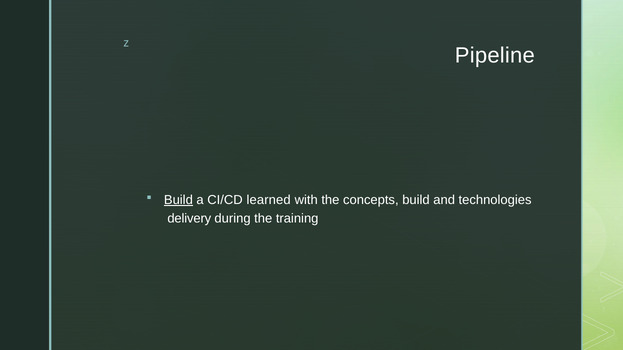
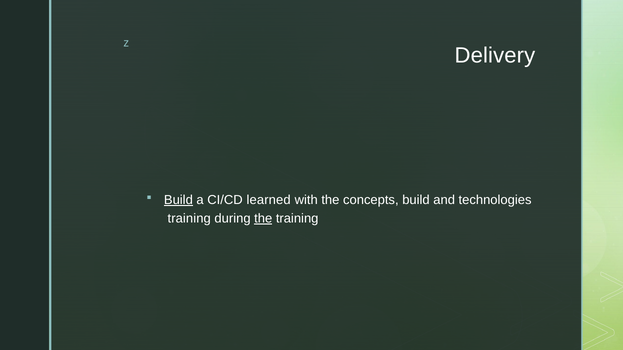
Pipeline: Pipeline -> Delivery (495, 55)
delivery: delivery -> training (189, 219)
the underline: none -> present (263, 219)
